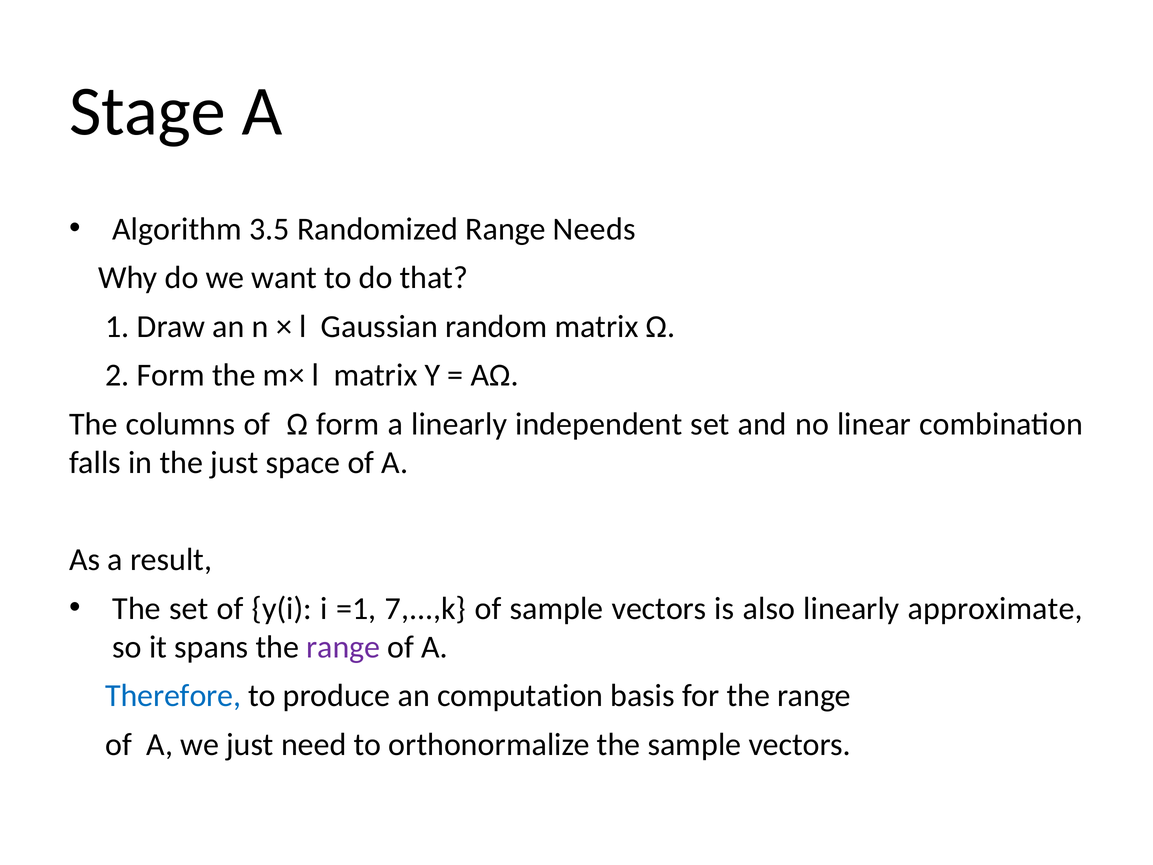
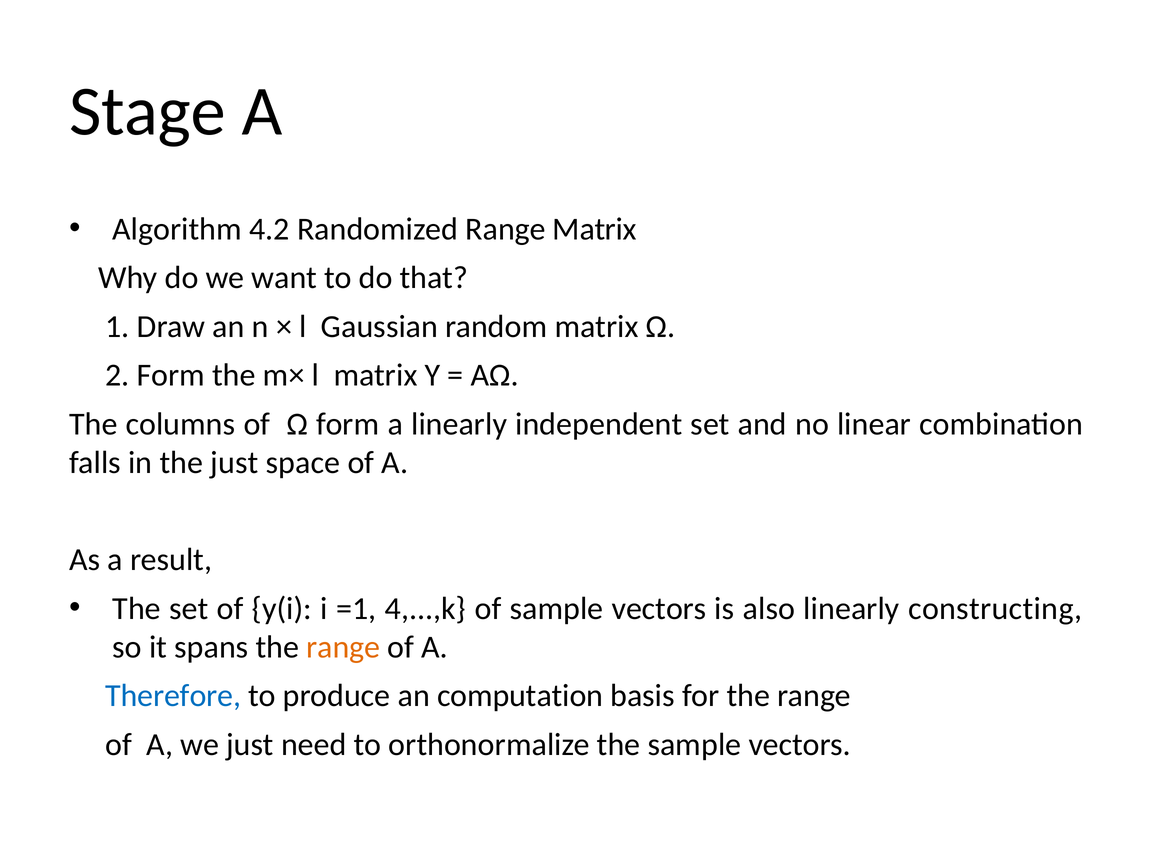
3.5: 3.5 -> 4.2 (269, 229)
Range Needs: Needs -> Matrix (595, 229)
7,...,k: 7,...,k -> 4,...,k (425, 608)
approximate: approximate -> constructing (995, 608)
range colour: purple -> orange (343, 647)
